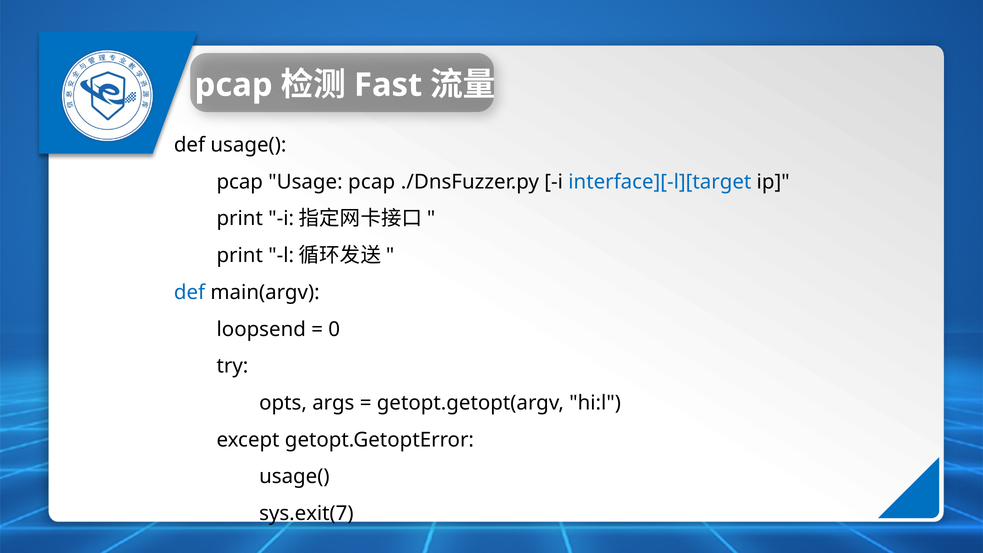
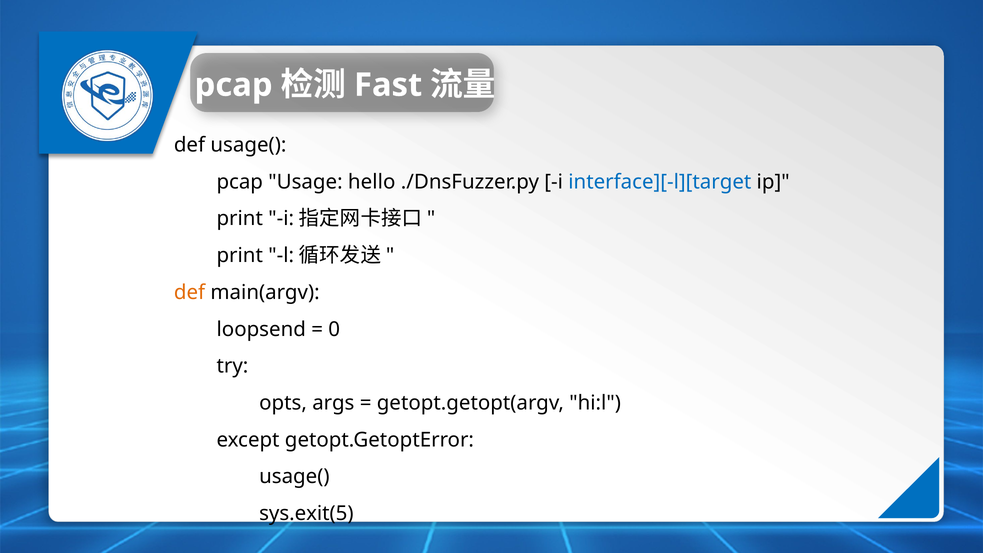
Usage pcap: pcap -> hello (372, 182)
def colour: blue -> orange (190, 292)
sys.exit(7: sys.exit(7 -> sys.exit(5 (306, 514)
